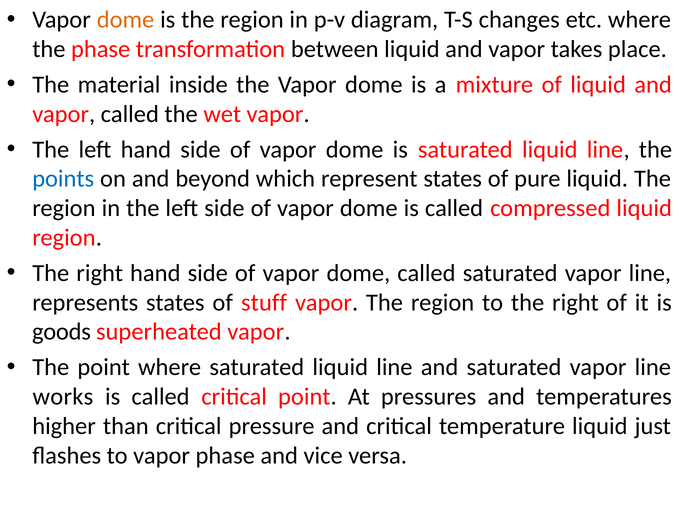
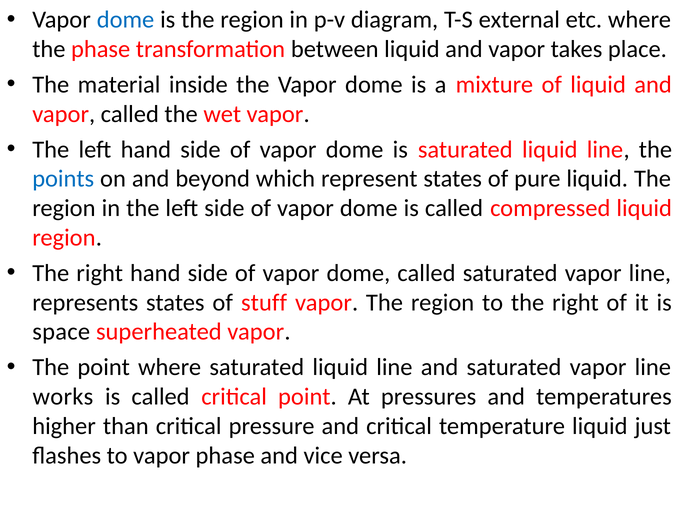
dome colour: orange -> blue (126, 20)
changes: changes -> external (519, 20)
goods: goods -> space (61, 332)
